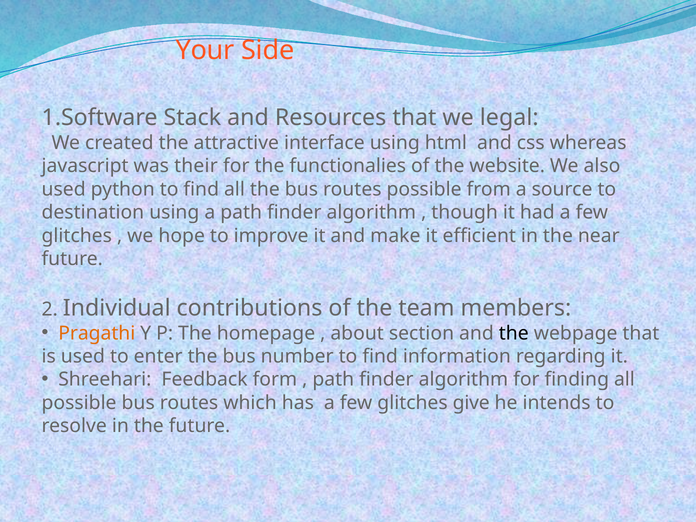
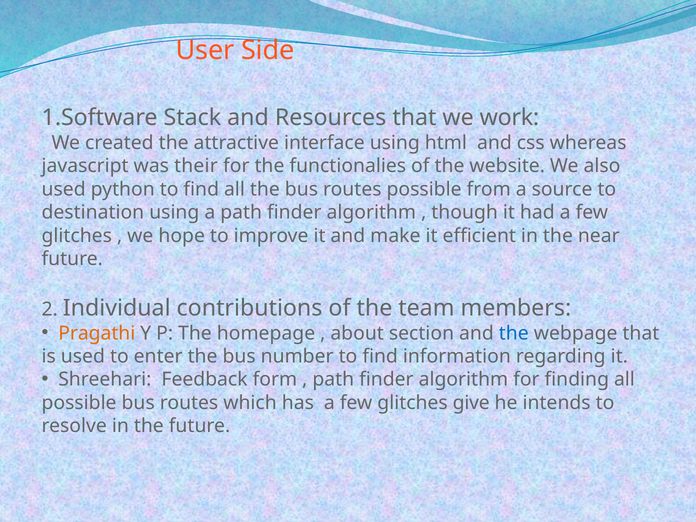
Your: Your -> User (205, 51)
legal: legal -> work (509, 118)
the colour: black -> blue (514, 333)
